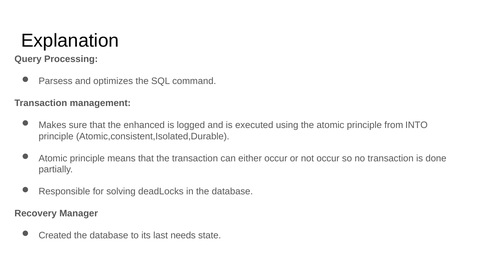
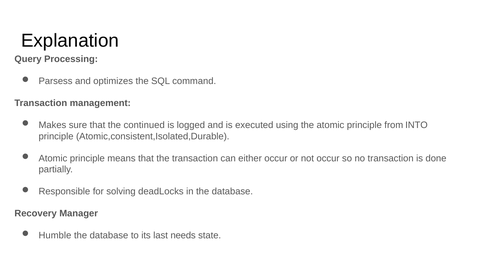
enhanced: enhanced -> continued (144, 125)
Created: Created -> Humble (55, 235)
